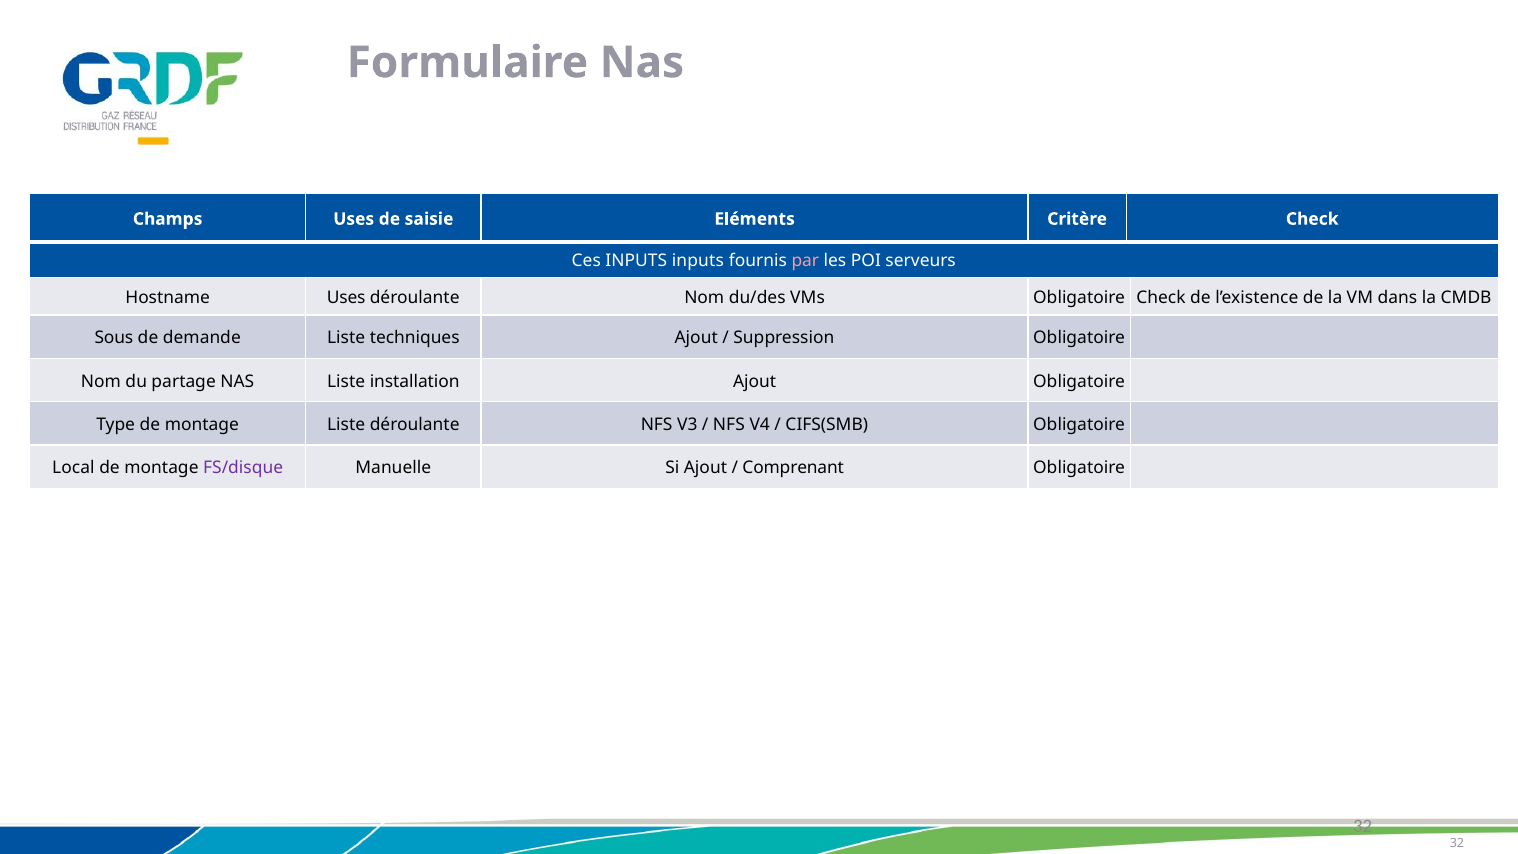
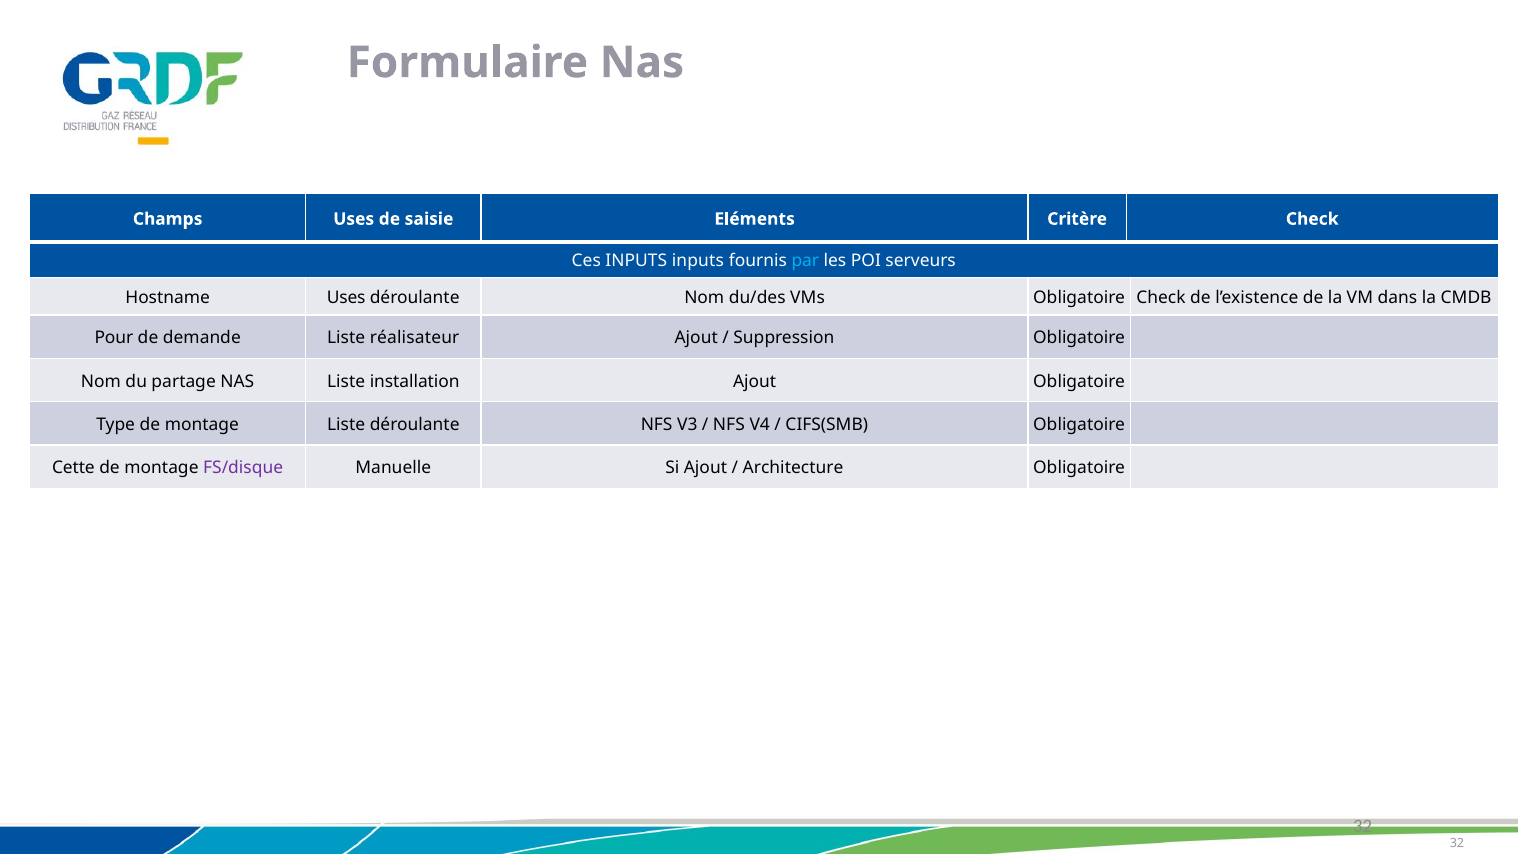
par colour: pink -> light blue (805, 261)
Sous: Sous -> Pour (114, 338)
techniques: techniques -> réalisateur (415, 338)
Local: Local -> Cette (73, 468)
Comprenant: Comprenant -> Architecture (793, 468)
